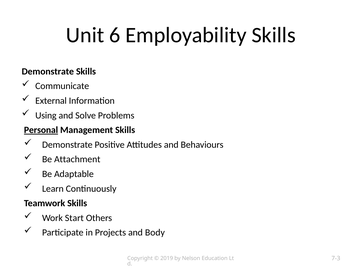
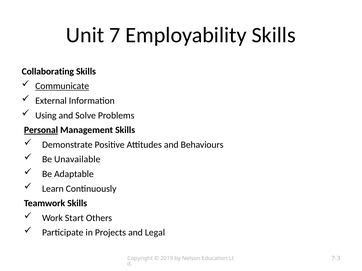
6: 6 -> 7 (115, 35)
Demonstrate: Demonstrate -> Collaborating (48, 72)
Communicate underline: none -> present (62, 86)
Attachment: Attachment -> Unavailable (77, 160)
Body: Body -> Legal (155, 233)
